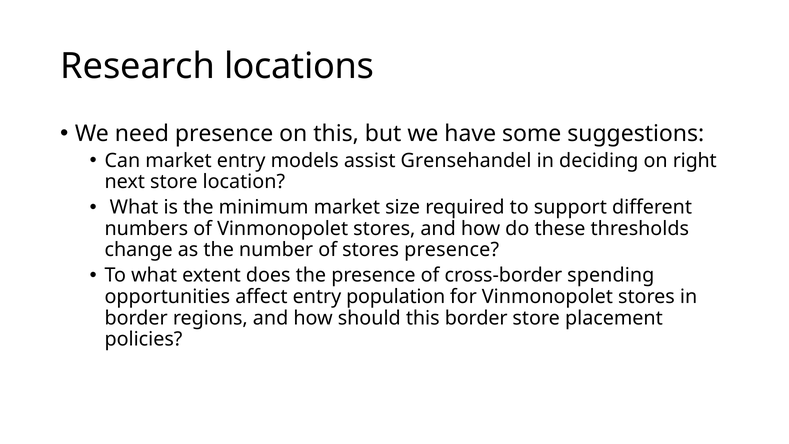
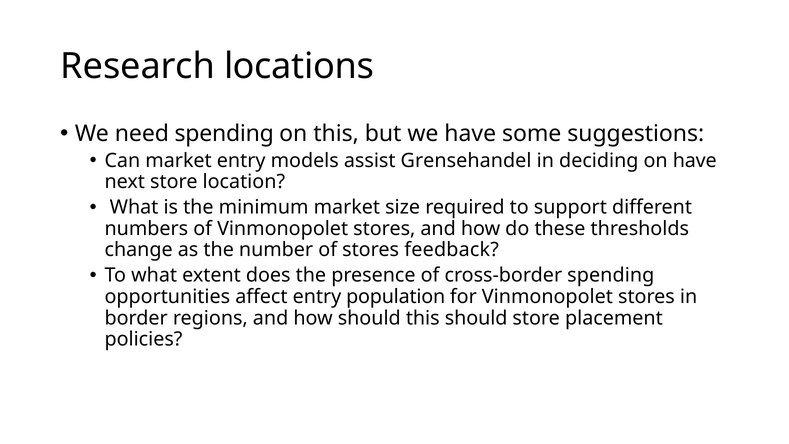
need presence: presence -> spending (224, 133)
on right: right -> have (695, 161)
stores presence: presence -> feedback (452, 250)
this border: border -> should (476, 318)
